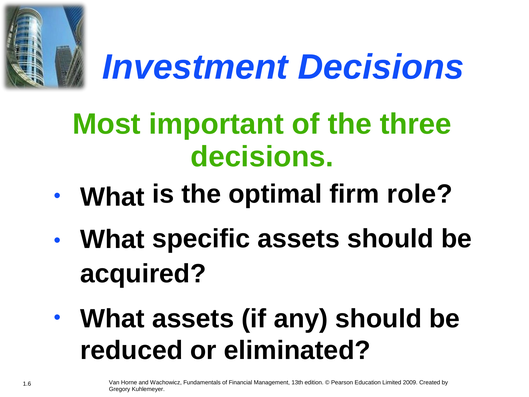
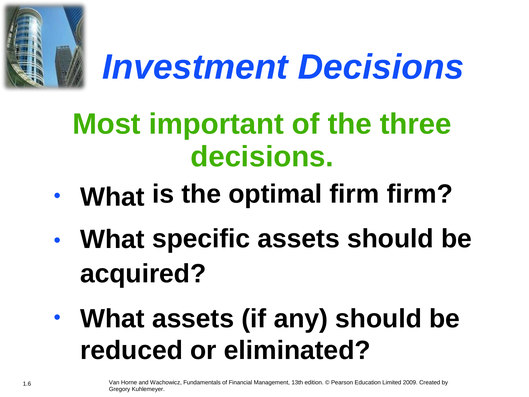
firm role: role -> firm (420, 194)
